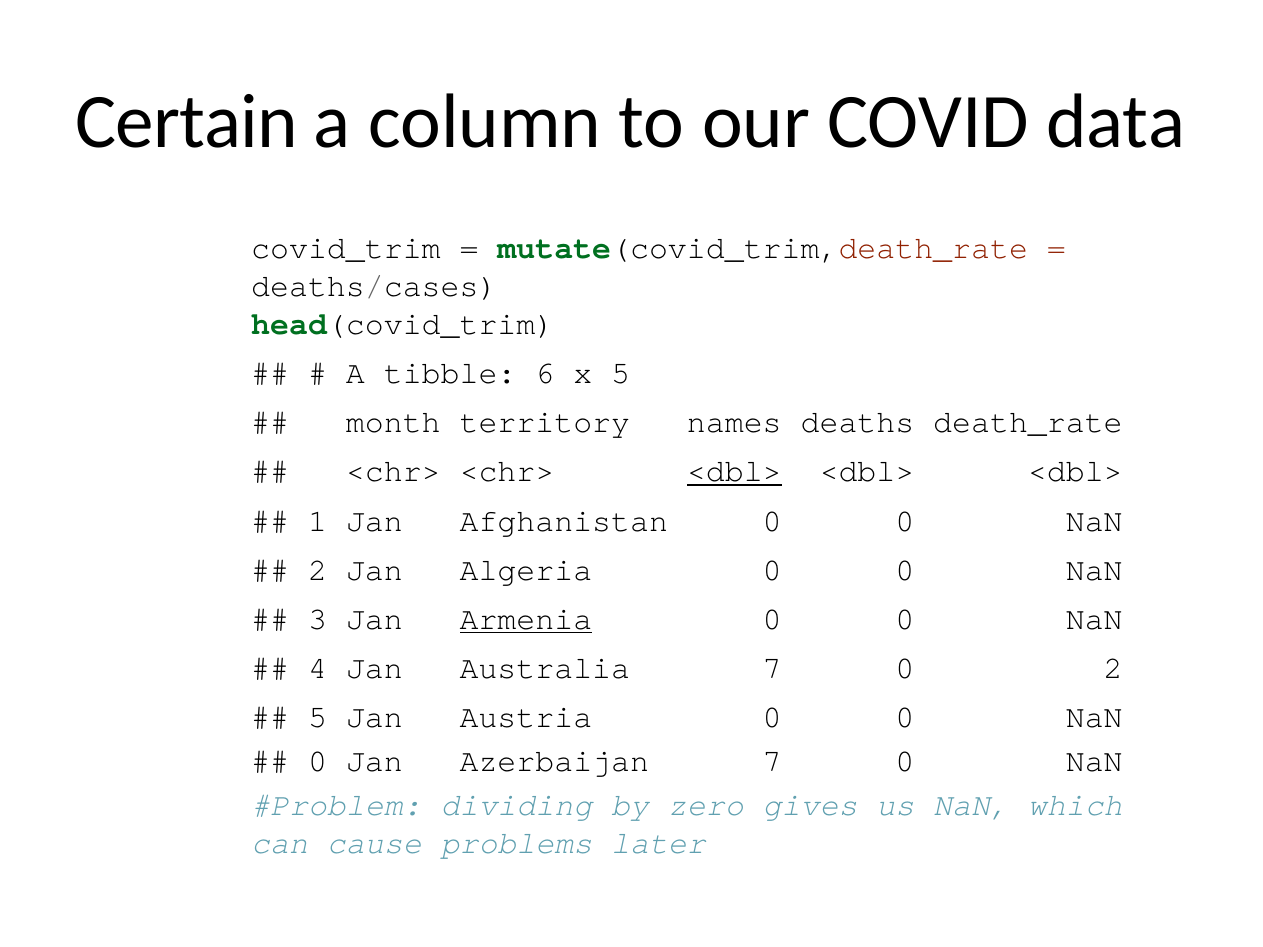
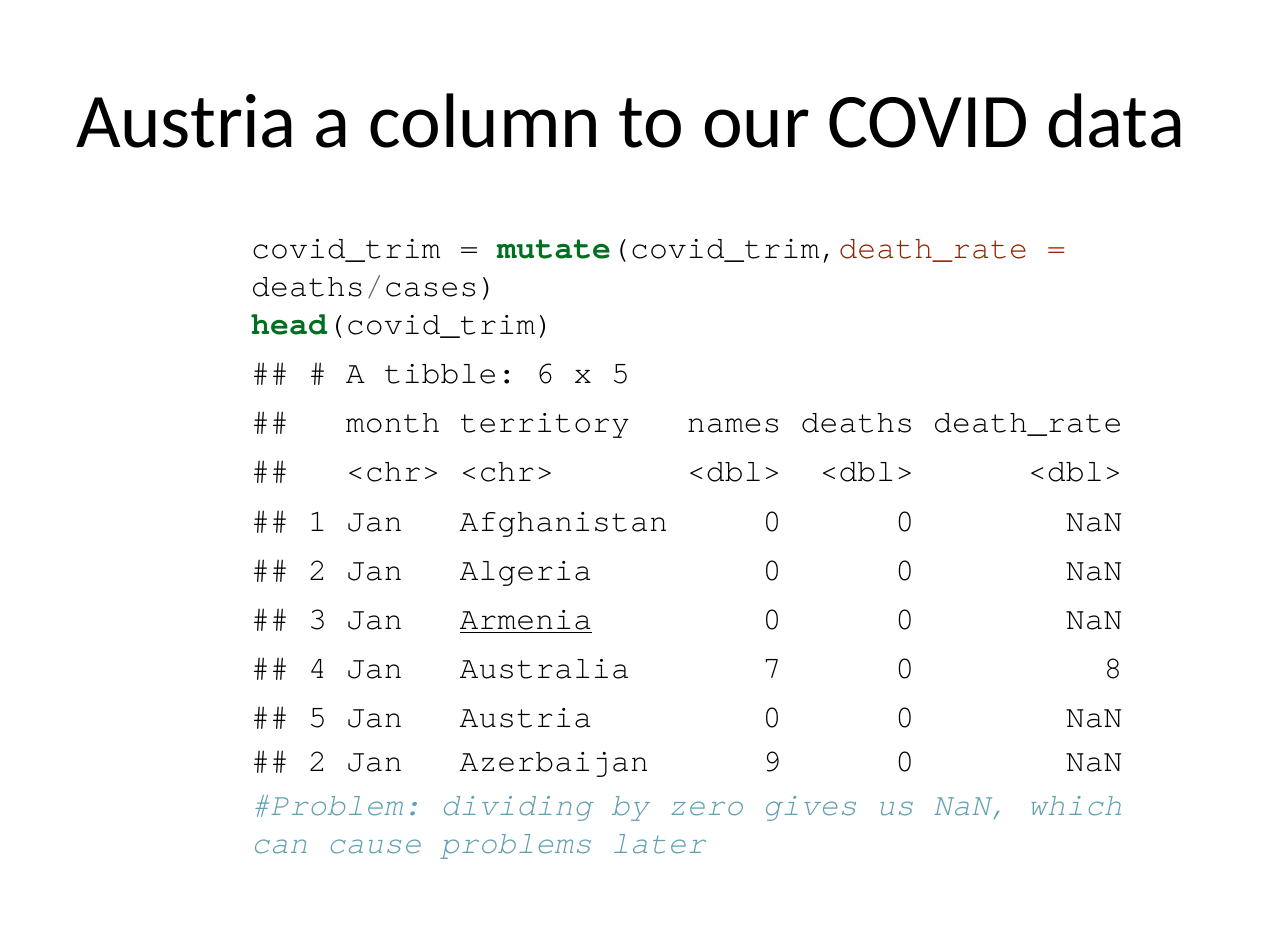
Certain: Certain -> Austria (187, 122)
<dbl> underline: present -> none (734, 472)
0 2: 2 -> 8 (1113, 668)
0: 0 -> 2 (318, 762)
Azerbaijan 7: 7 -> 9 (772, 762)
